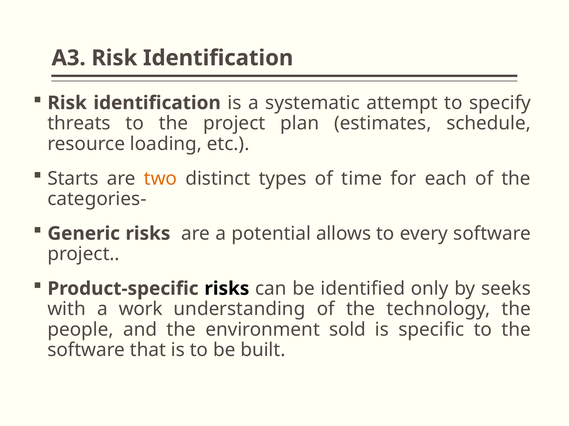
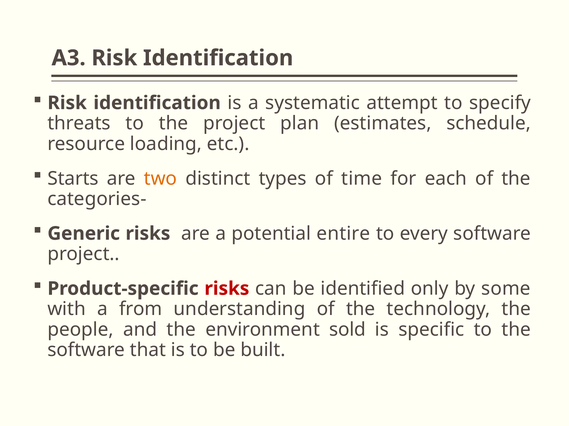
allows: allows -> entire (343, 234)
risks colour: black -> red (227, 289)
seeks: seeks -> some (506, 289)
work: work -> from (141, 310)
